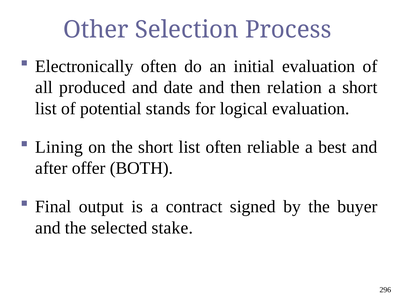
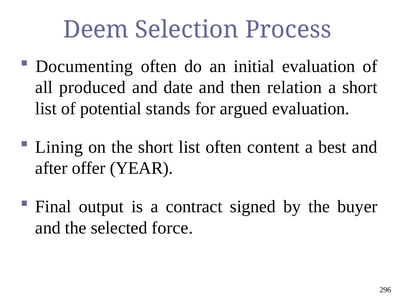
Other: Other -> Deem (96, 30)
Electronically: Electronically -> Documenting (84, 66)
logical: logical -> argued (244, 109)
reliable: reliable -> content (273, 147)
BOTH: BOTH -> YEAR (141, 168)
stake: stake -> force (172, 228)
